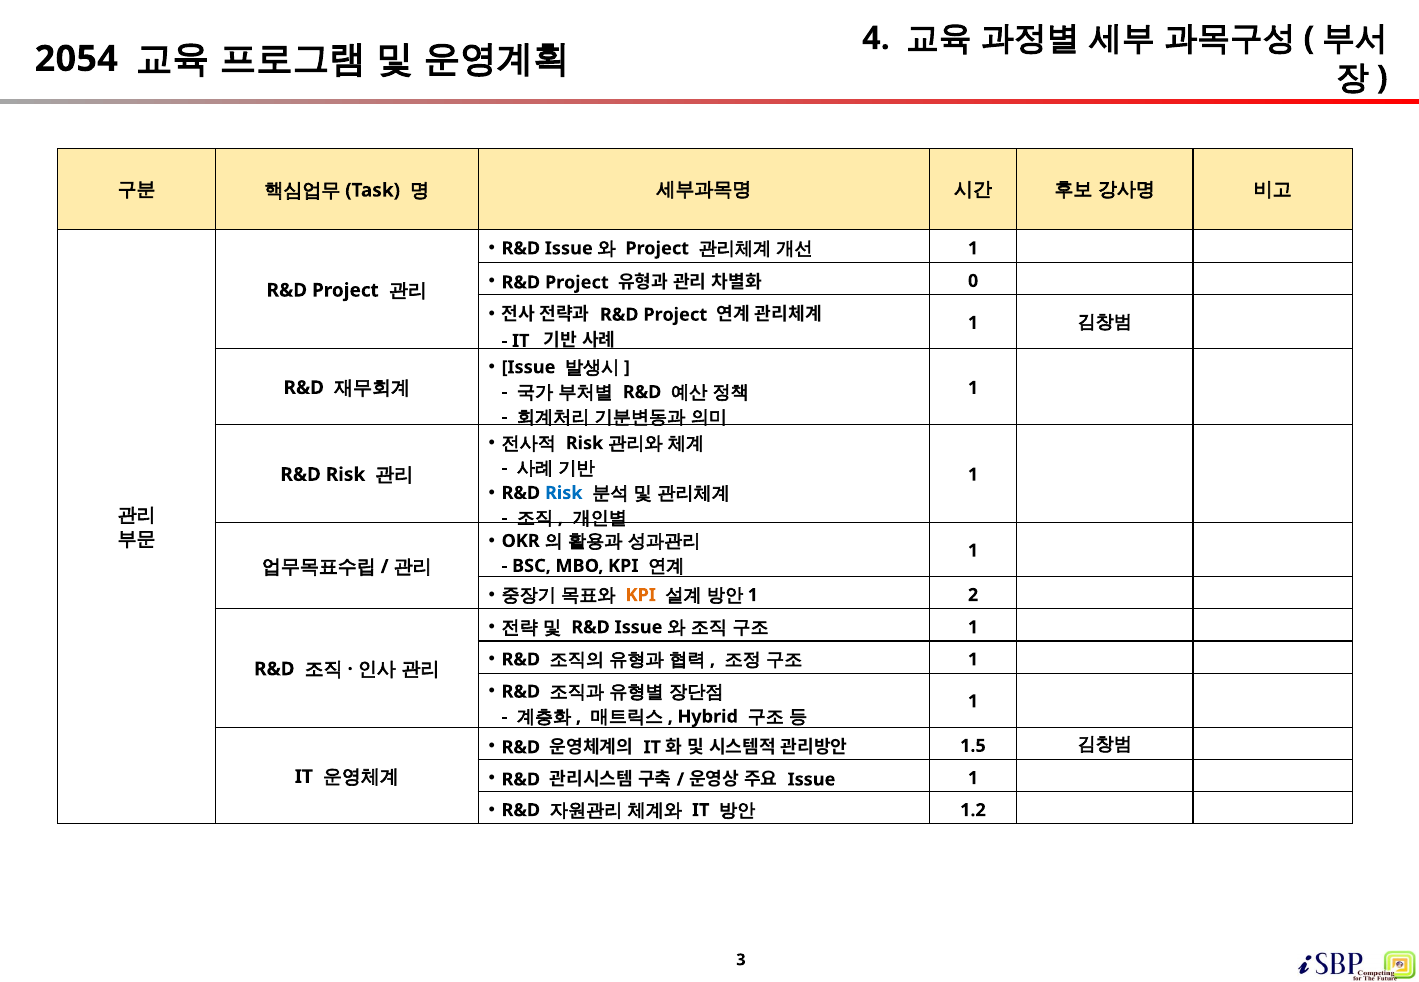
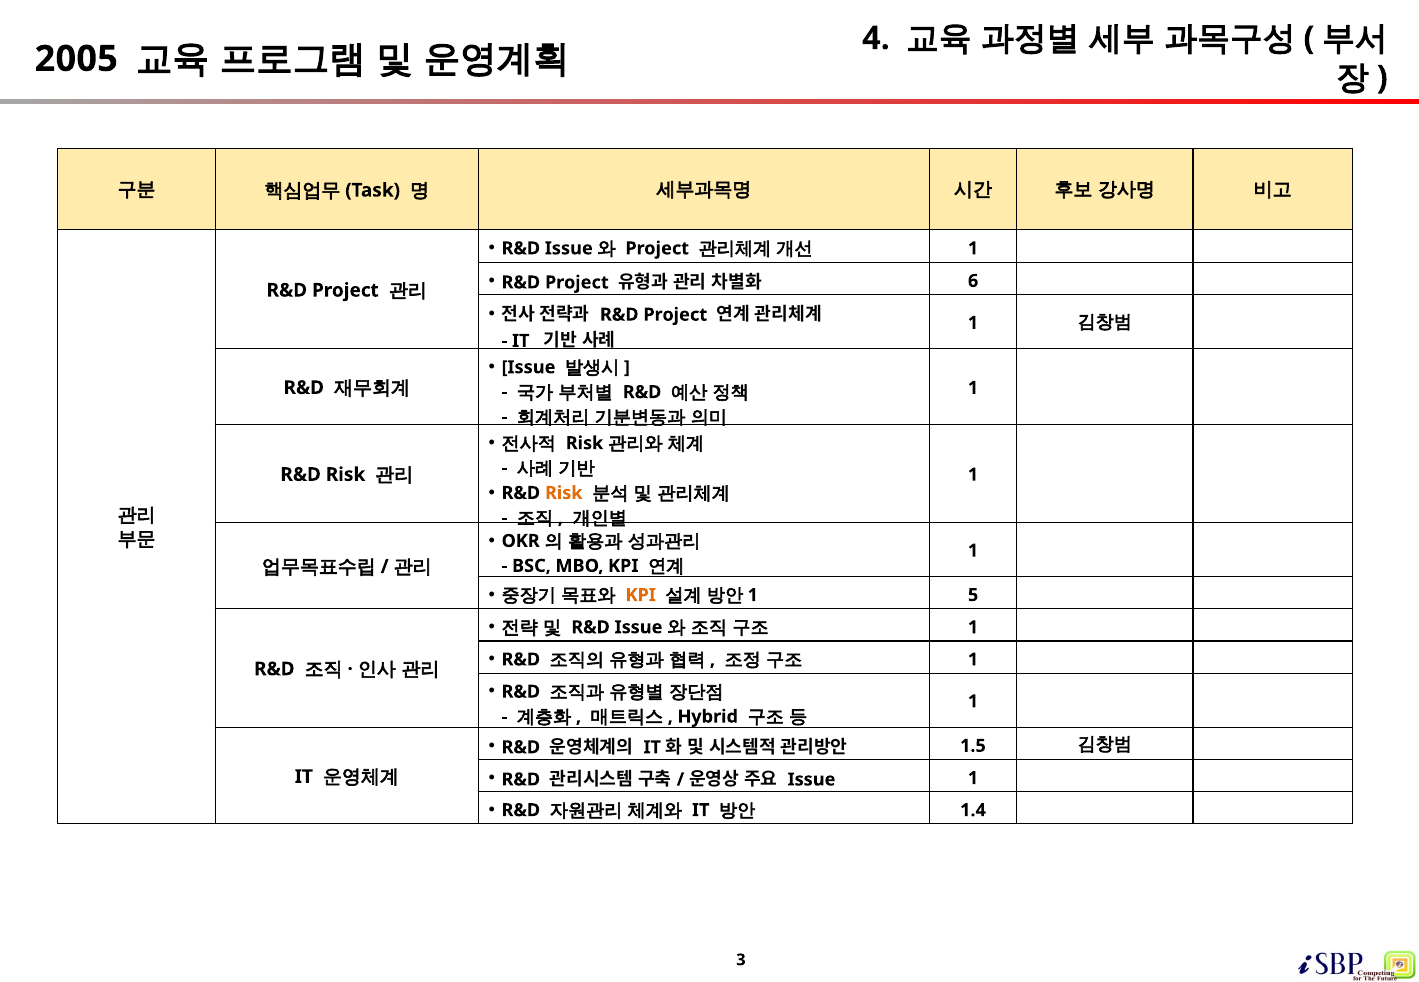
2054: 2054 -> 2005 (76, 59)
0: 0 -> 6 (973, 281)
Risk colour: blue -> orange (564, 493)
2: 2 -> 5 (973, 595)
1.2: 1.2 -> 1.4 (973, 811)
